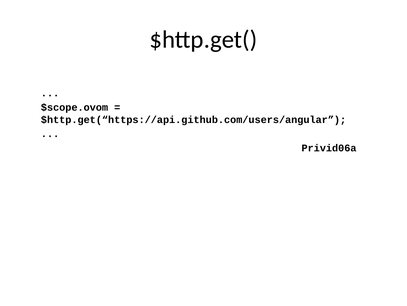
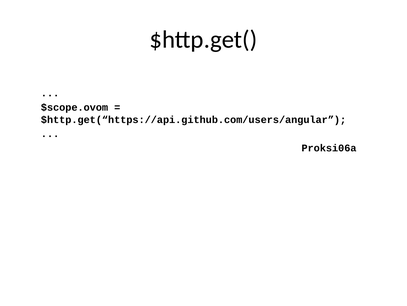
Privid06a: Privid06a -> Proksi06a (329, 148)
